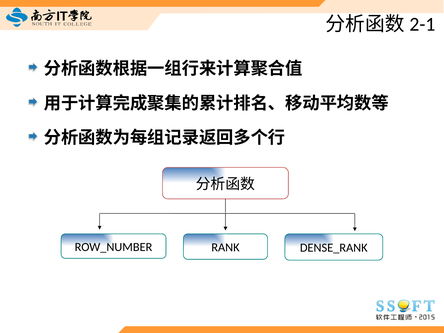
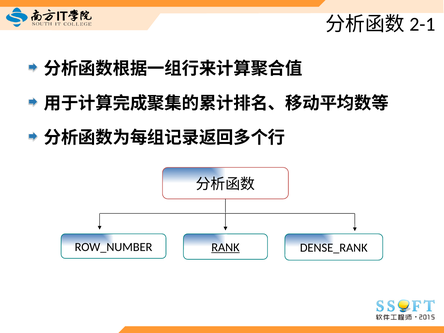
RANK underline: none -> present (225, 247)
